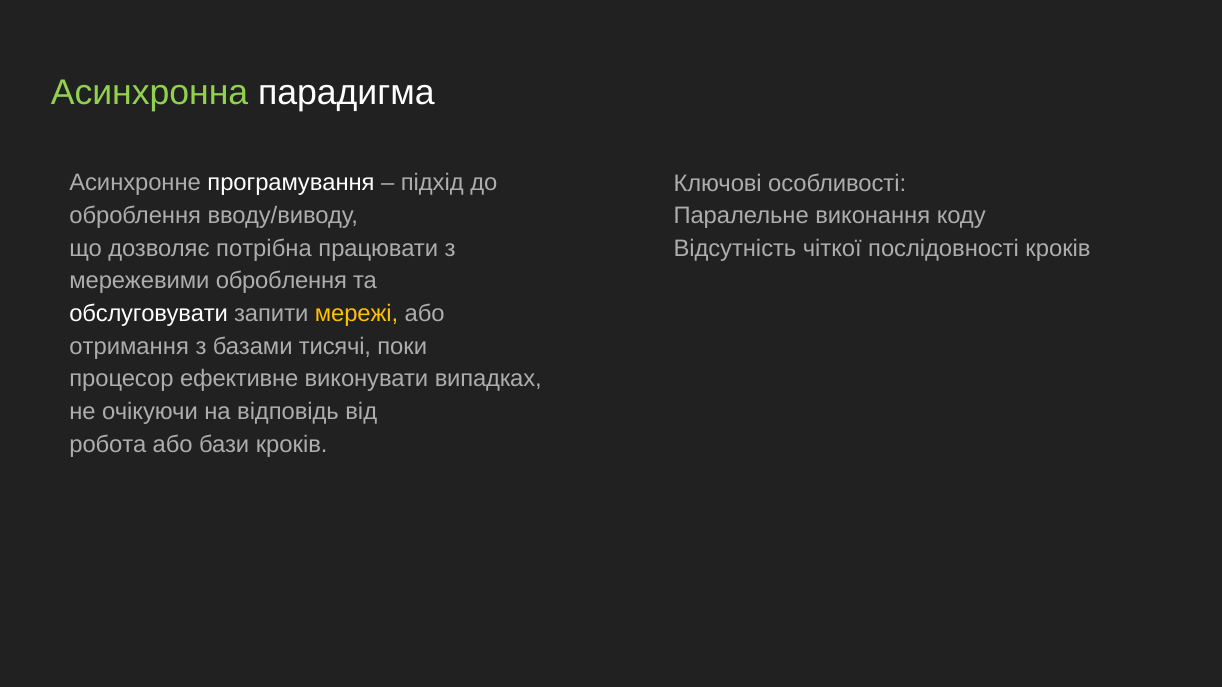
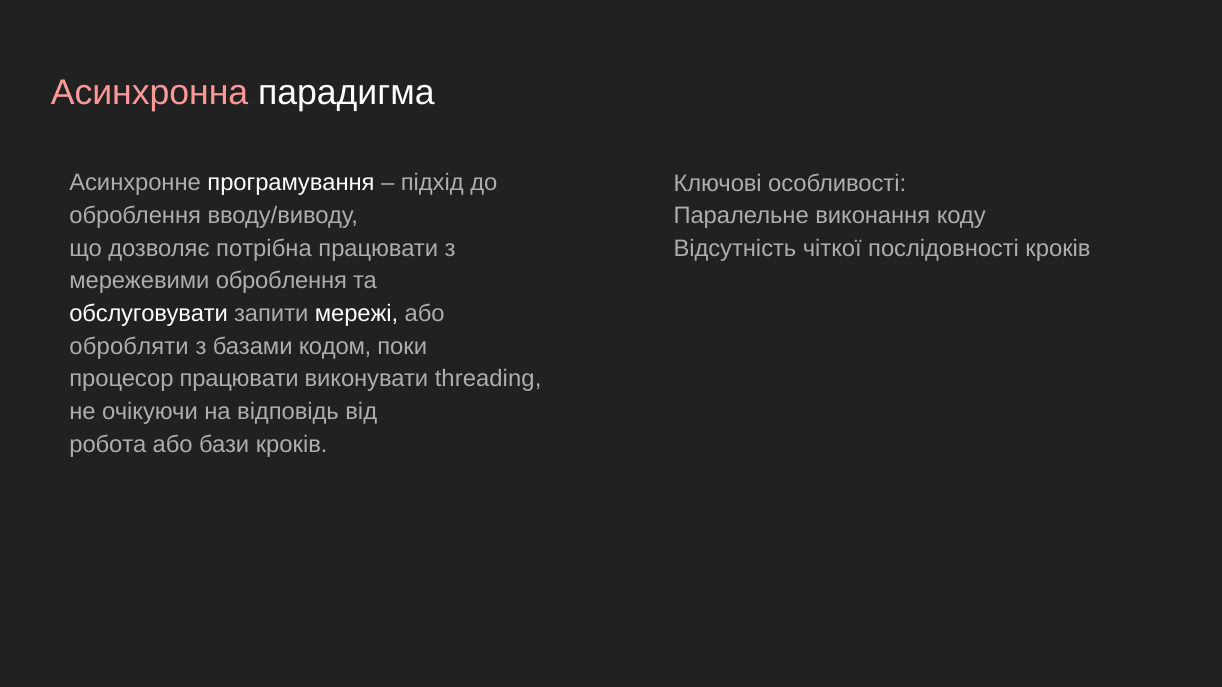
Асинхронна colour: light green -> pink (150, 93)
мережі colour: yellow -> white (357, 314)
отримання: отримання -> обробляти (129, 347)
тисячі: тисячі -> кодом (335, 347)
процесор ефективне: ефективне -> працювати (239, 379)
випадках: випадках -> threading (488, 379)
